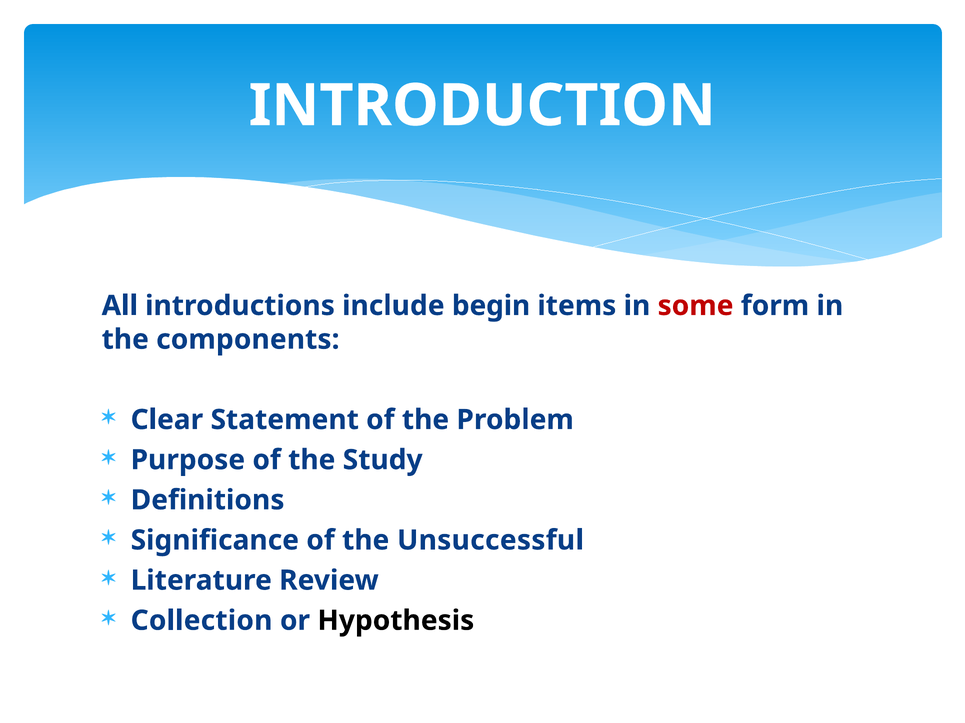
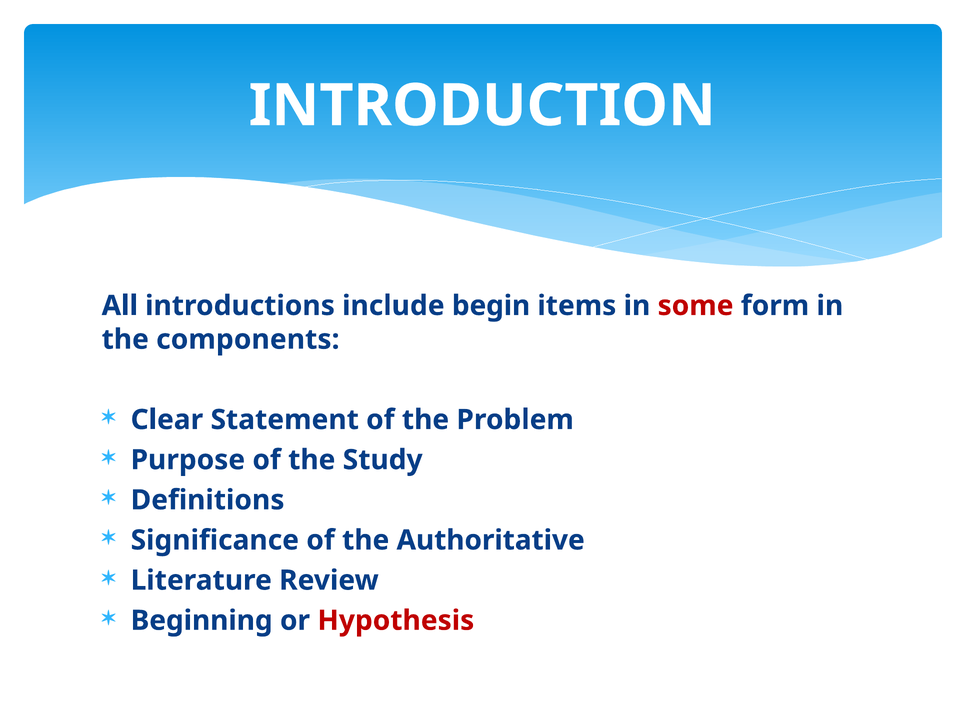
Unsuccessful: Unsuccessful -> Authoritative (491, 541)
Collection: Collection -> Beginning (202, 621)
Hypothesis colour: black -> red (396, 621)
